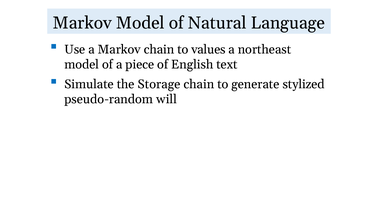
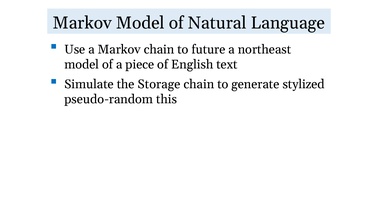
values: values -> future (208, 50)
will: will -> this (167, 100)
